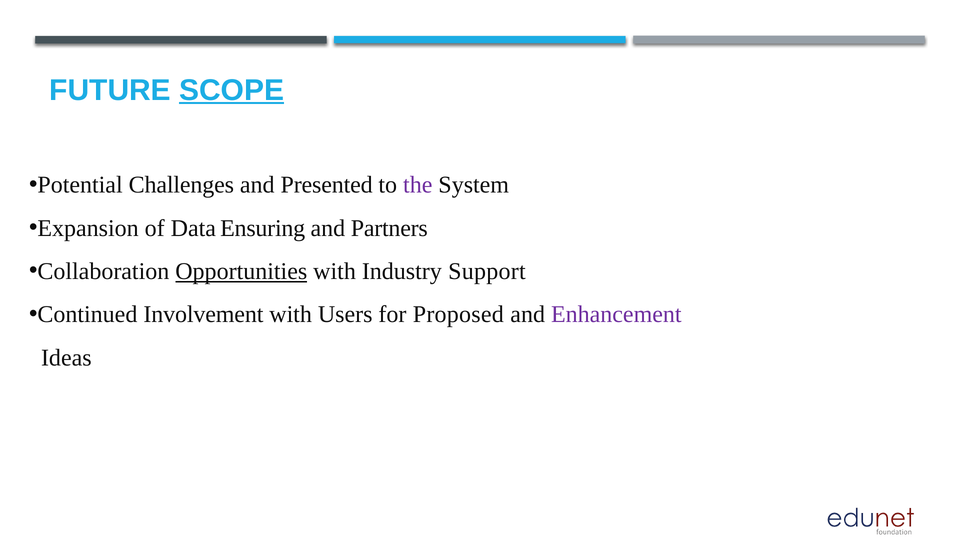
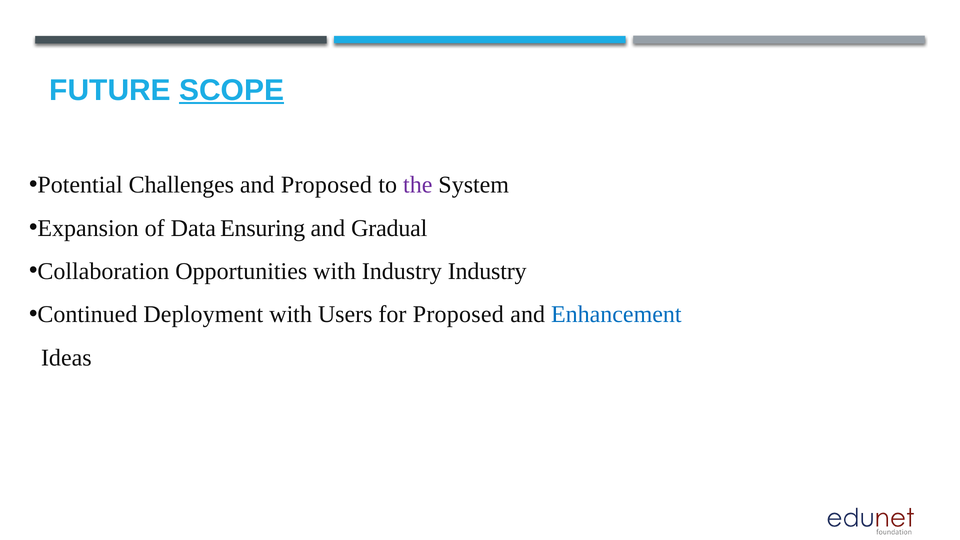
and Presented: Presented -> Proposed (326, 185)
Partners: Partners -> Gradual (389, 228)
Opportunities underline: present -> none (241, 271)
Industry Support: Support -> Industry (487, 271)
Involvement: Involvement -> Deployment (203, 315)
Enhancement colour: purple -> blue (616, 315)
